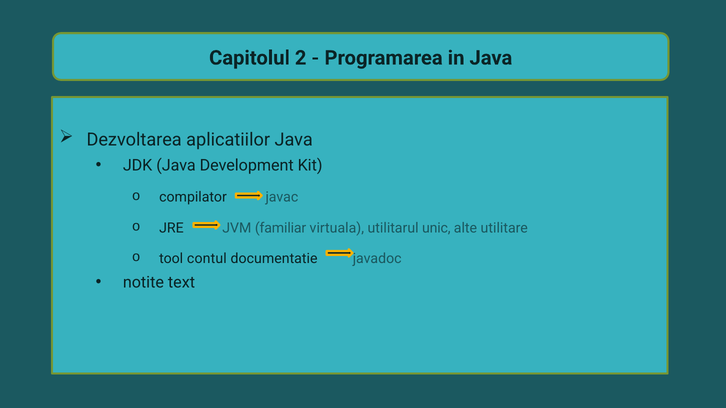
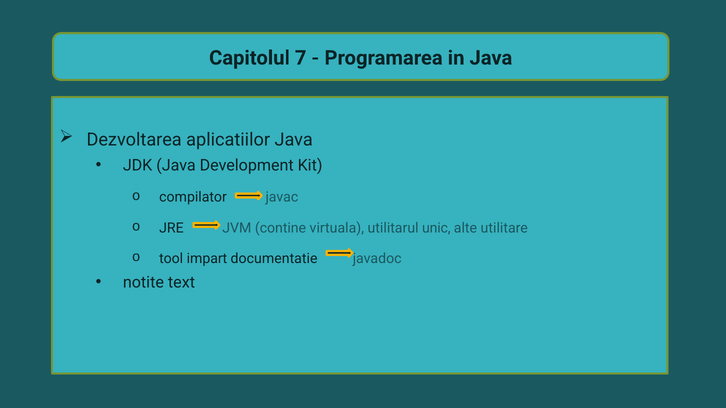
2: 2 -> 7 (301, 58)
familiar: familiar -> contine (281, 228)
contul: contul -> impart (207, 259)
